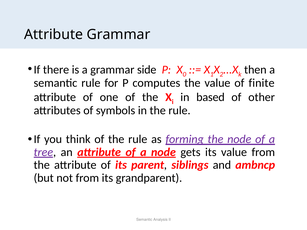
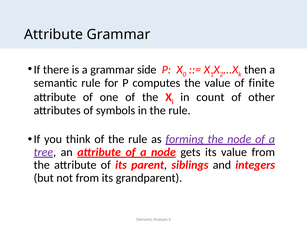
based: based -> count (210, 97)
ambncp: ambncp -> integers (255, 165)
